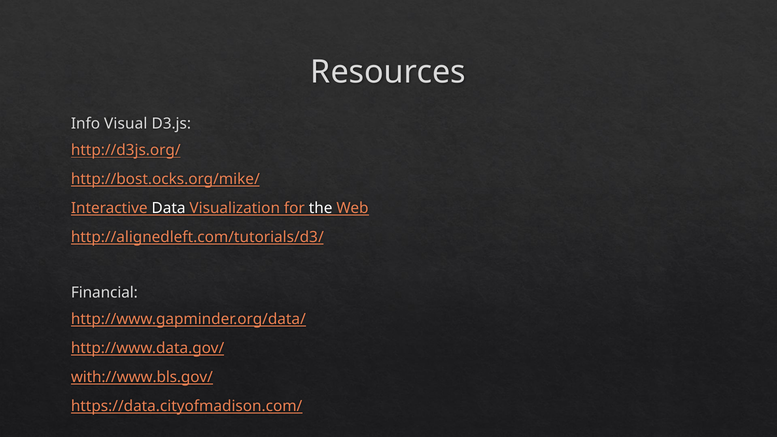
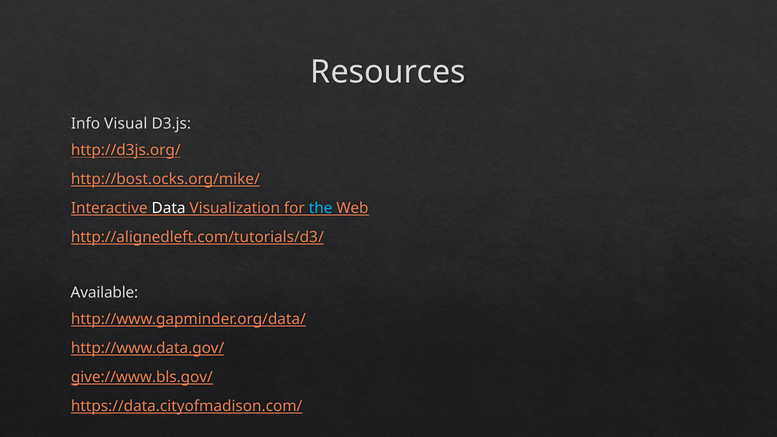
the colour: white -> light blue (321, 208)
Financial: Financial -> Available (104, 293)
with://www.bls.gov/: with://www.bls.gov/ -> give://www.bls.gov/ (142, 377)
